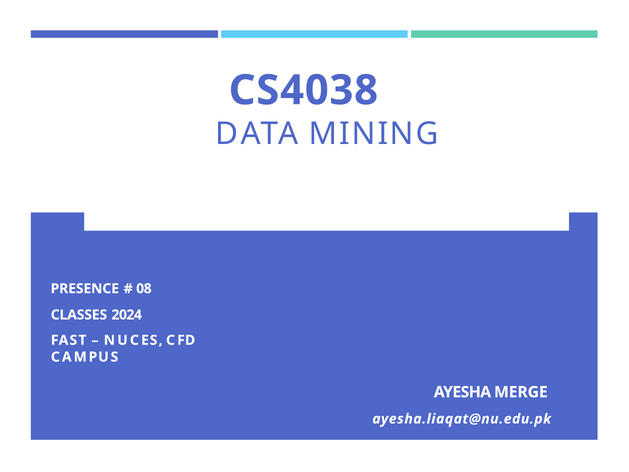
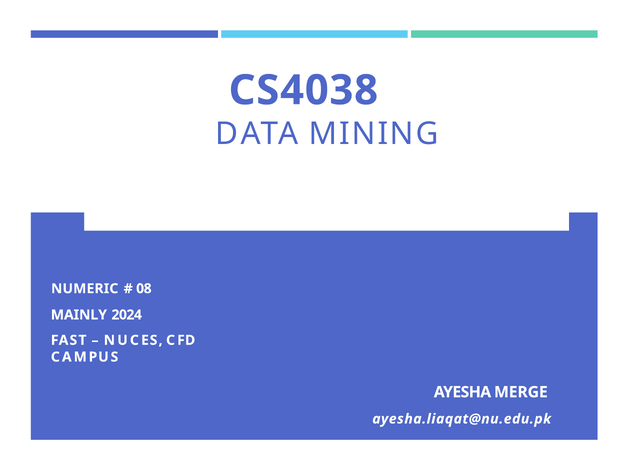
PRESENCE: PRESENCE -> NUMERIC (85, 288)
CLASSES: CLASSES -> MAINLY (79, 315)
